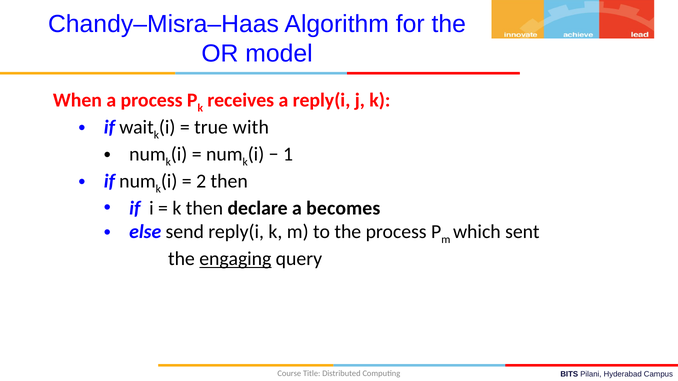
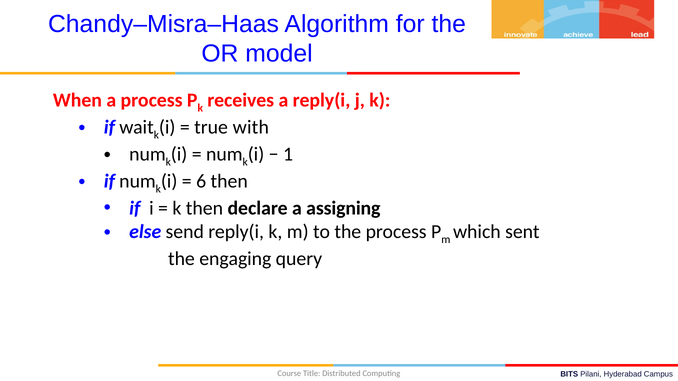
2: 2 -> 6 (201, 181)
becomes: becomes -> assigning (343, 208)
engaging underline: present -> none (235, 259)
